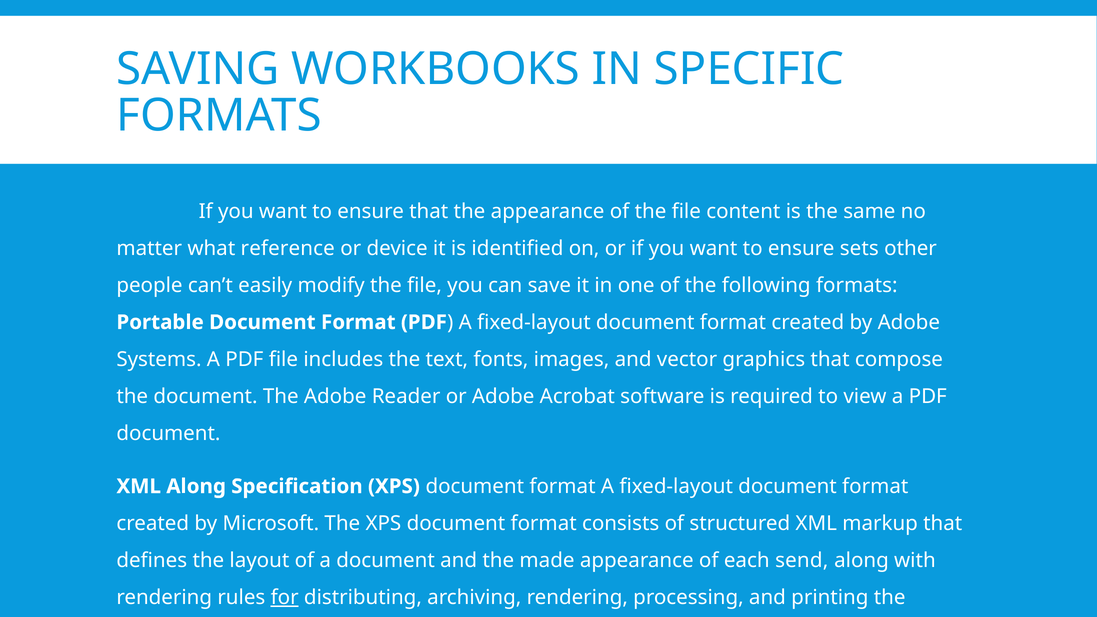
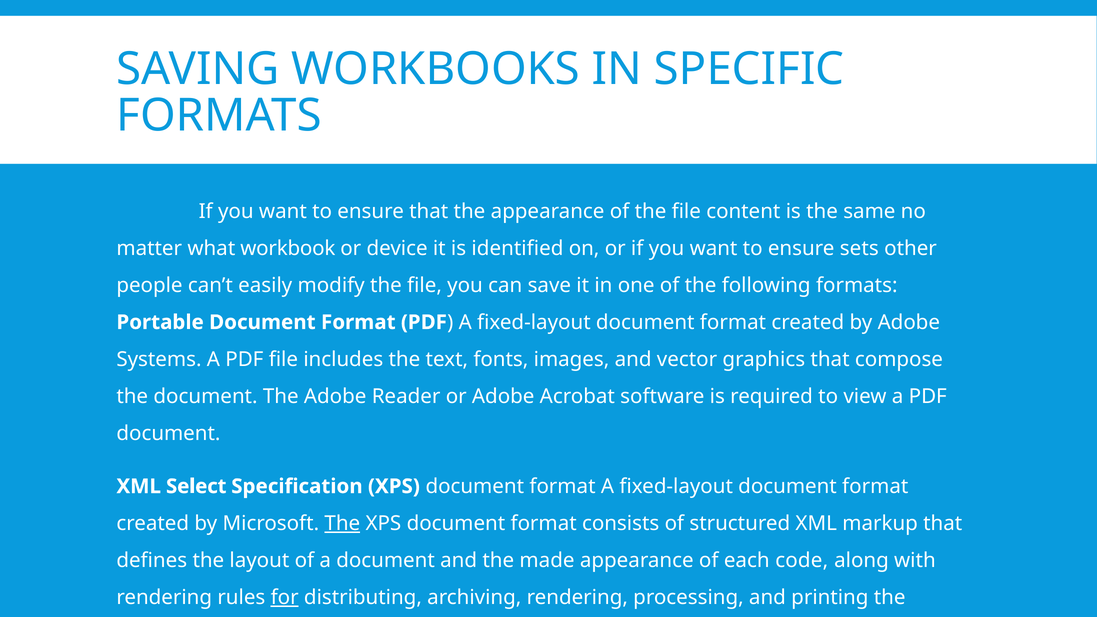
reference: reference -> workbook (288, 248)
XML Along: Along -> Select (196, 486)
The underline: none -> present (342, 523)
send: send -> code (802, 560)
